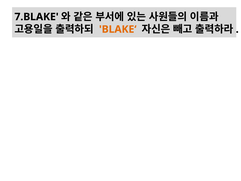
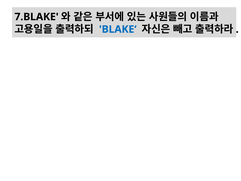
BLAKE‘ colour: orange -> blue (118, 29)
